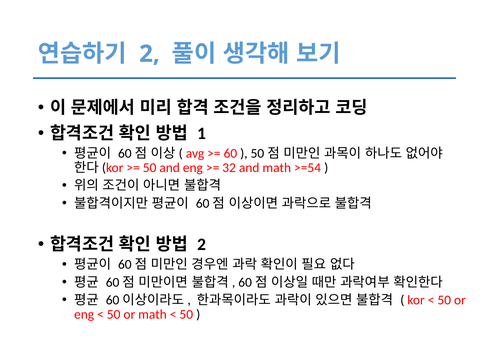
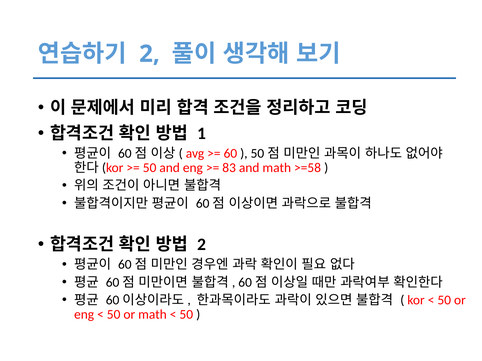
32: 32 -> 83 (229, 168)
>=54: >=54 -> >=58 (308, 168)
